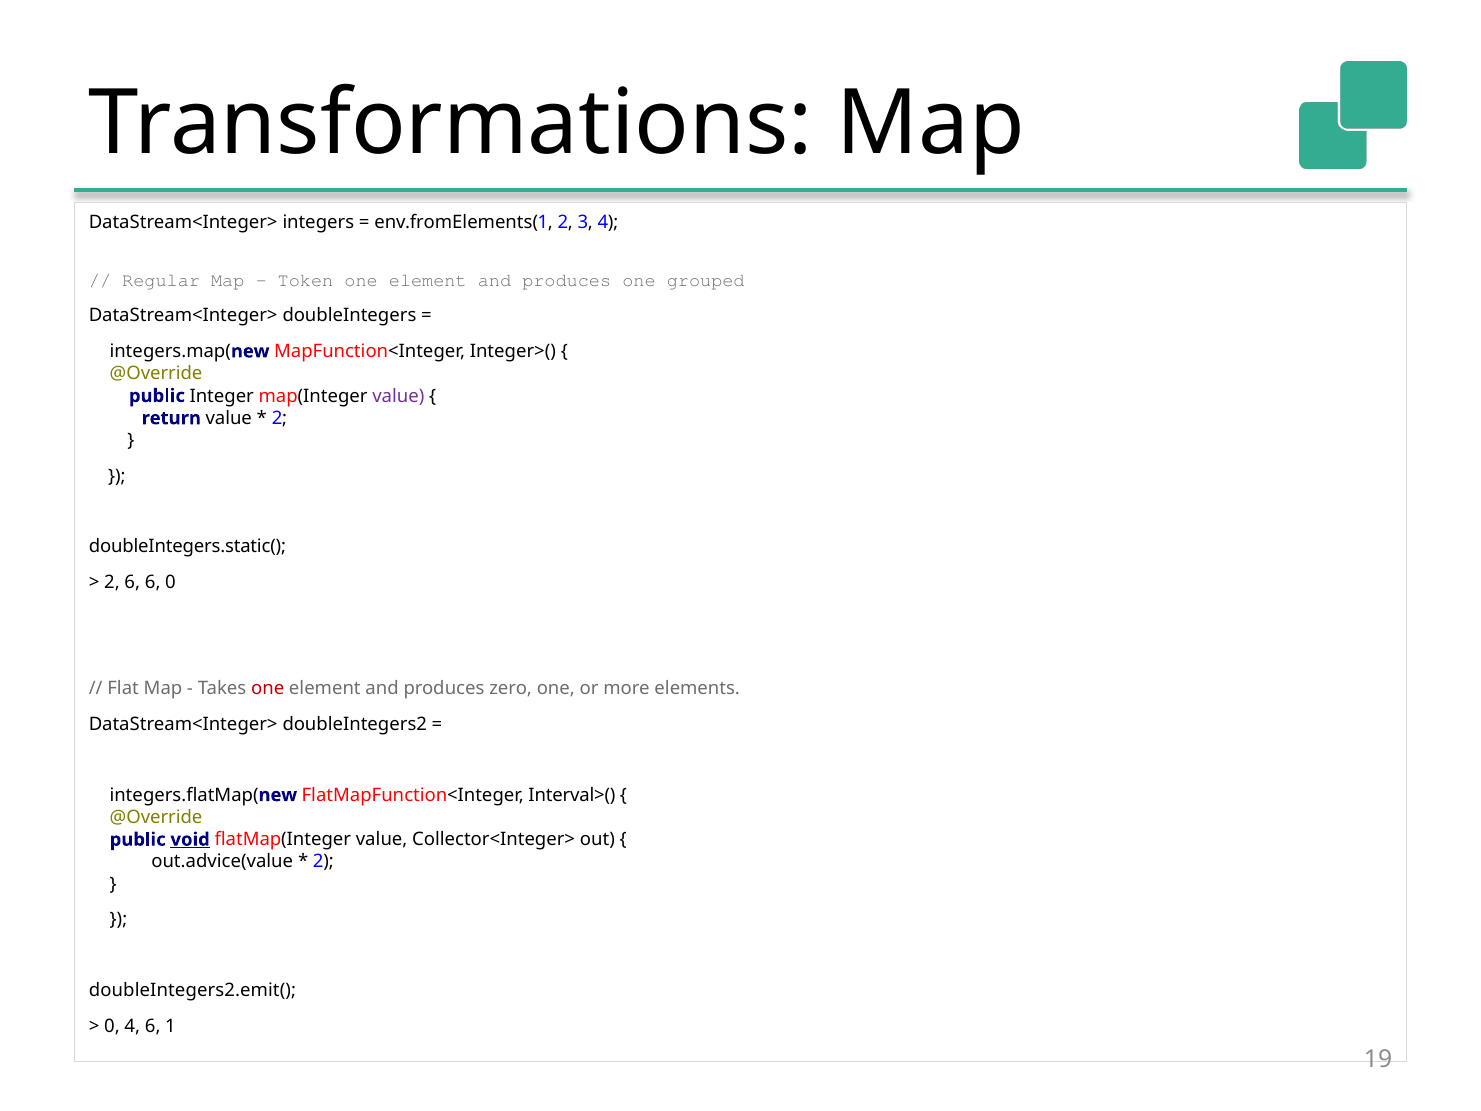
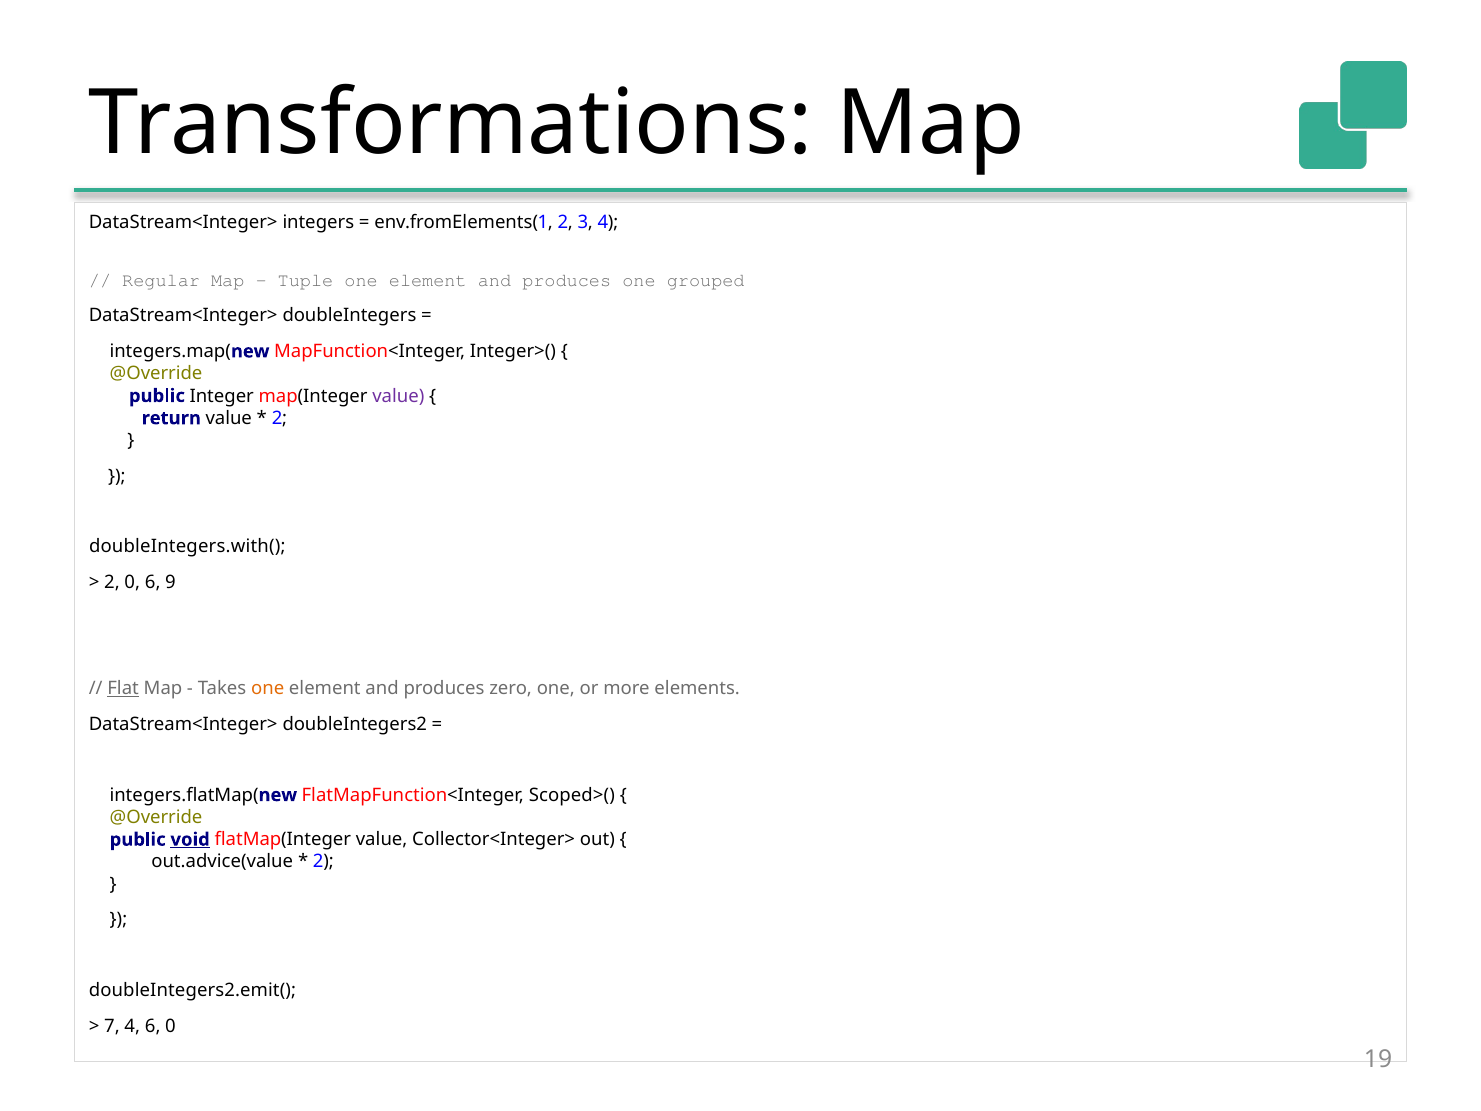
Token: Token -> Tuple (306, 280)
doubleIntegers.static(: doubleIntegers.static( -> doubleIntegers.with( (187, 547)
2 6: 6 -> 0 (132, 582)
6 0: 0 -> 9 (170, 582)
Flat underline: none -> present (123, 688)
one colour: red -> orange (268, 688)
Interval>(: Interval>( -> Scoped>( (572, 795)
0: 0 -> 7 (112, 1026)
6 1: 1 -> 0 (170, 1026)
